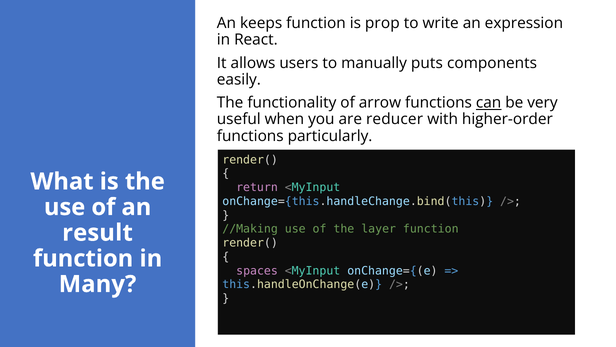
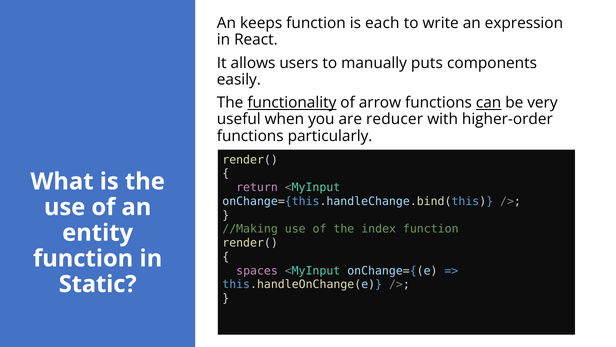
prop: prop -> each (382, 23)
functionality underline: none -> present (292, 103)
result: result -> entity (98, 233)
layer: layer -> index (379, 229)
Many: Many -> Static (98, 284)
